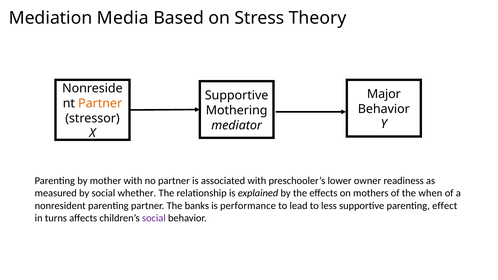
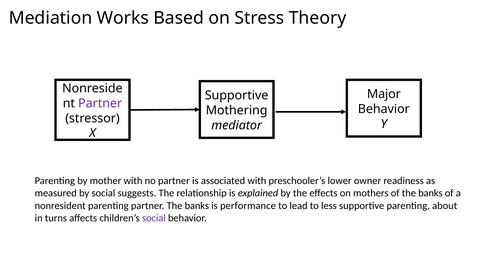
Media: Media -> Works (123, 18)
Partner colour: orange -> purple (100, 103)
whether: whether -> suggests (137, 193)
of the when: when -> banks (430, 193)
effect: effect -> about (445, 206)
